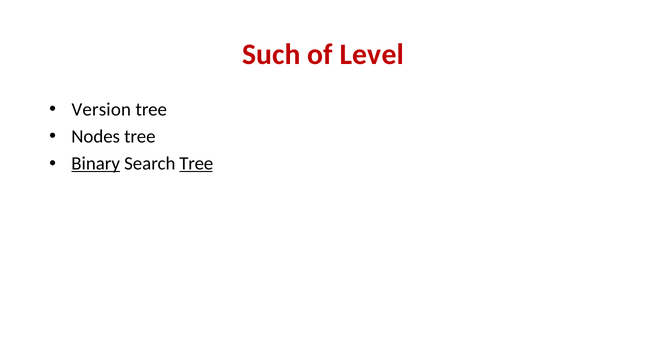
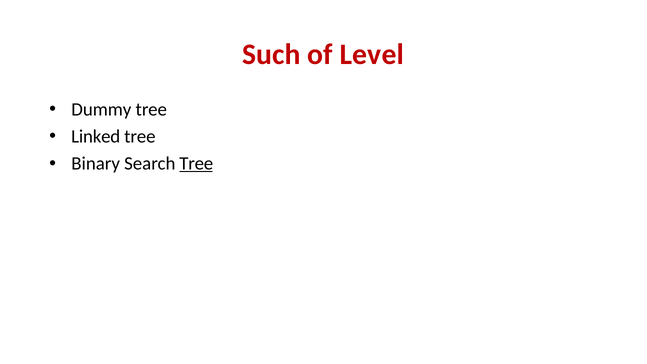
Version: Version -> Dummy (101, 109)
Nodes: Nodes -> Linked (96, 136)
Binary underline: present -> none (96, 164)
